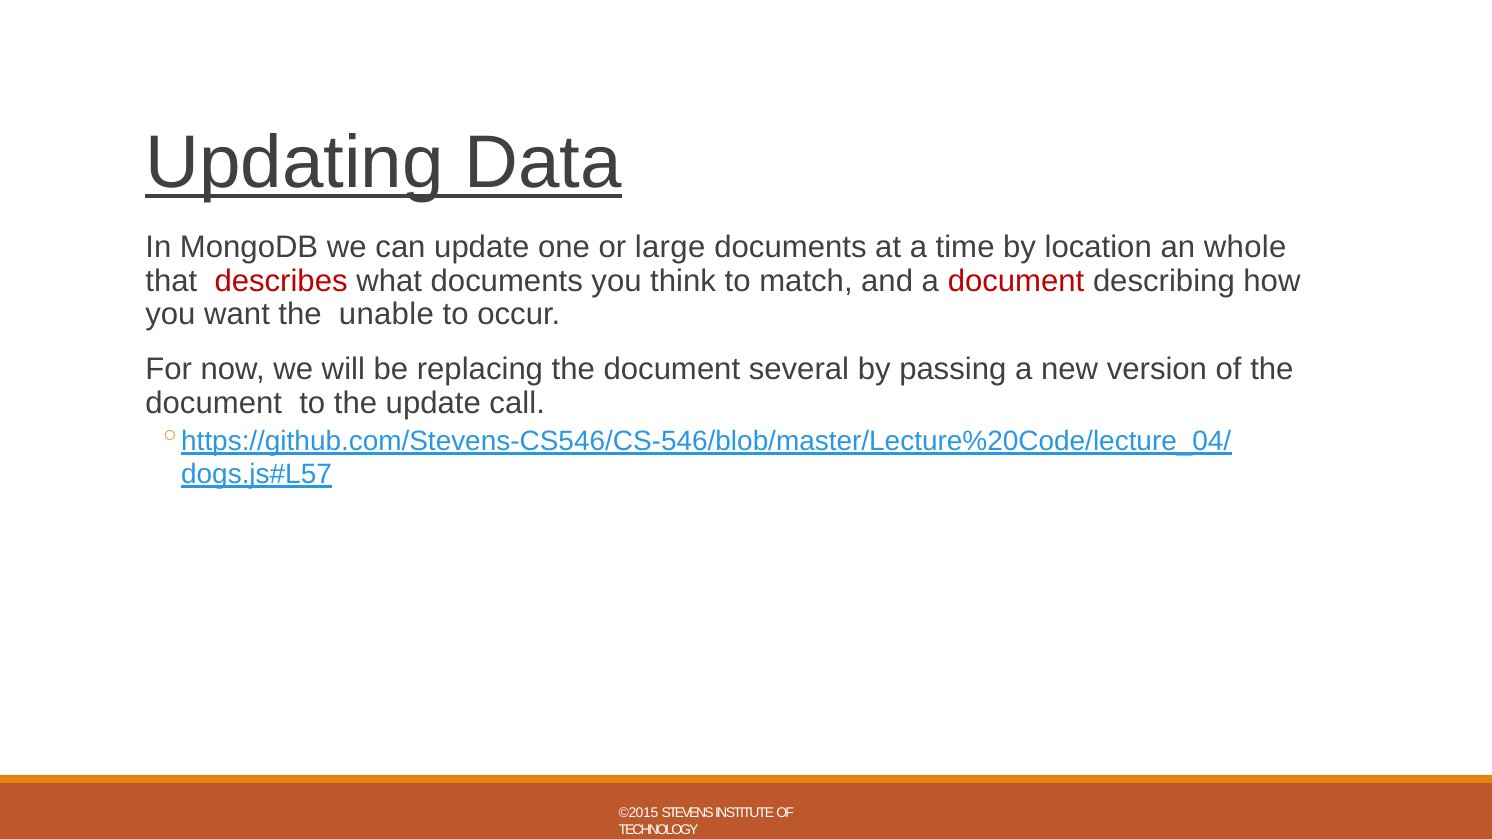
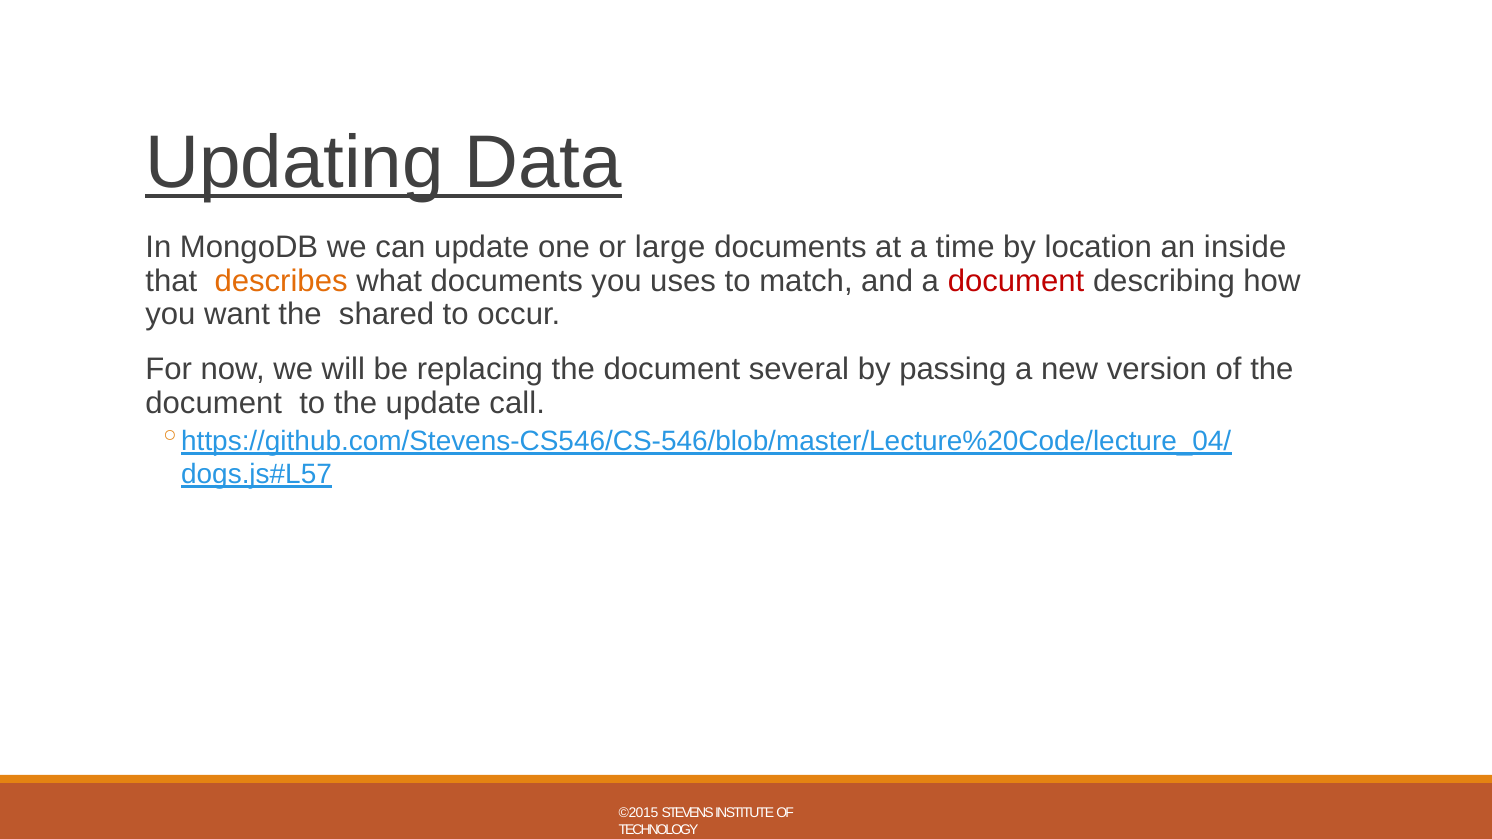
whole: whole -> inside (1245, 247)
describes colour: red -> orange (281, 281)
think: think -> uses (683, 281)
unable: unable -> shared (387, 315)
